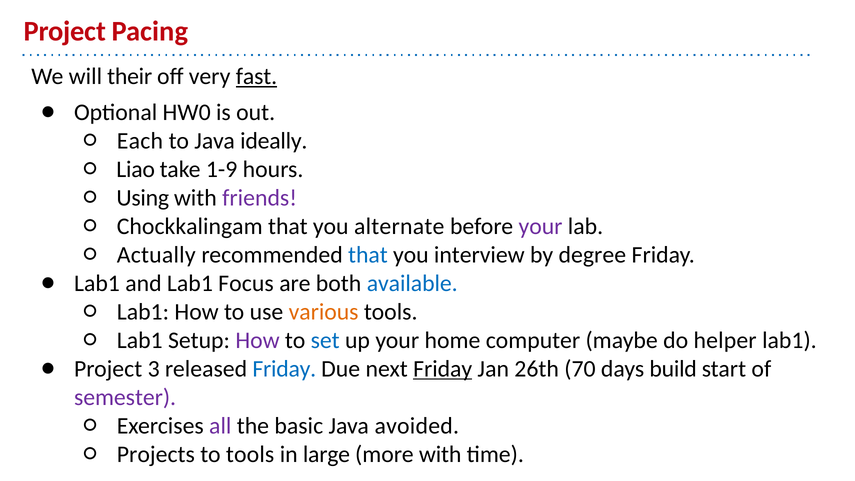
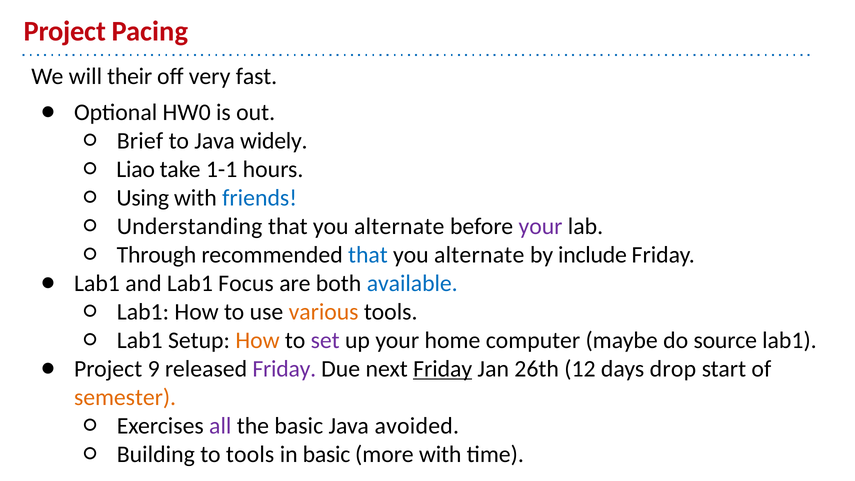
fast underline: present -> none (256, 77)
Each: Each -> Brief (140, 141)
ideally: ideally -> widely (274, 141)
1-9: 1-9 -> 1-1 (222, 169)
friends colour: purple -> blue (260, 198)
Chockkalingam: Chockkalingam -> Understanding (190, 226)
Actually: Actually -> Through (156, 255)
interview: interview -> alternate (479, 255)
degree: degree -> include (592, 255)
How colour: purple -> orange (258, 340)
set colour: blue -> purple (325, 340)
helper: helper -> source (725, 340)
3: 3 -> 9 (154, 369)
Friday colour: blue -> purple (284, 369)
70: 70 -> 12 (580, 369)
build: build -> drop (673, 369)
semester colour: purple -> orange (125, 397)
Projects: Projects -> Building (156, 454)
in large: large -> basic (326, 454)
